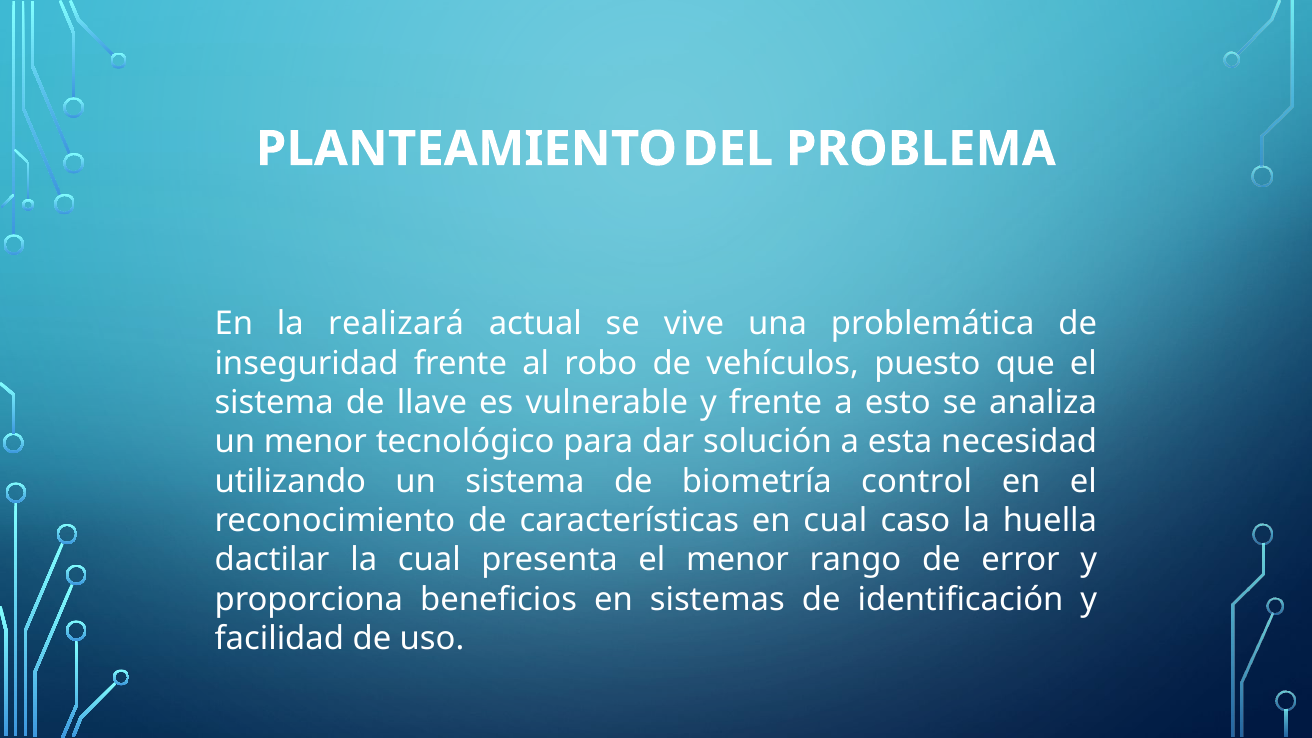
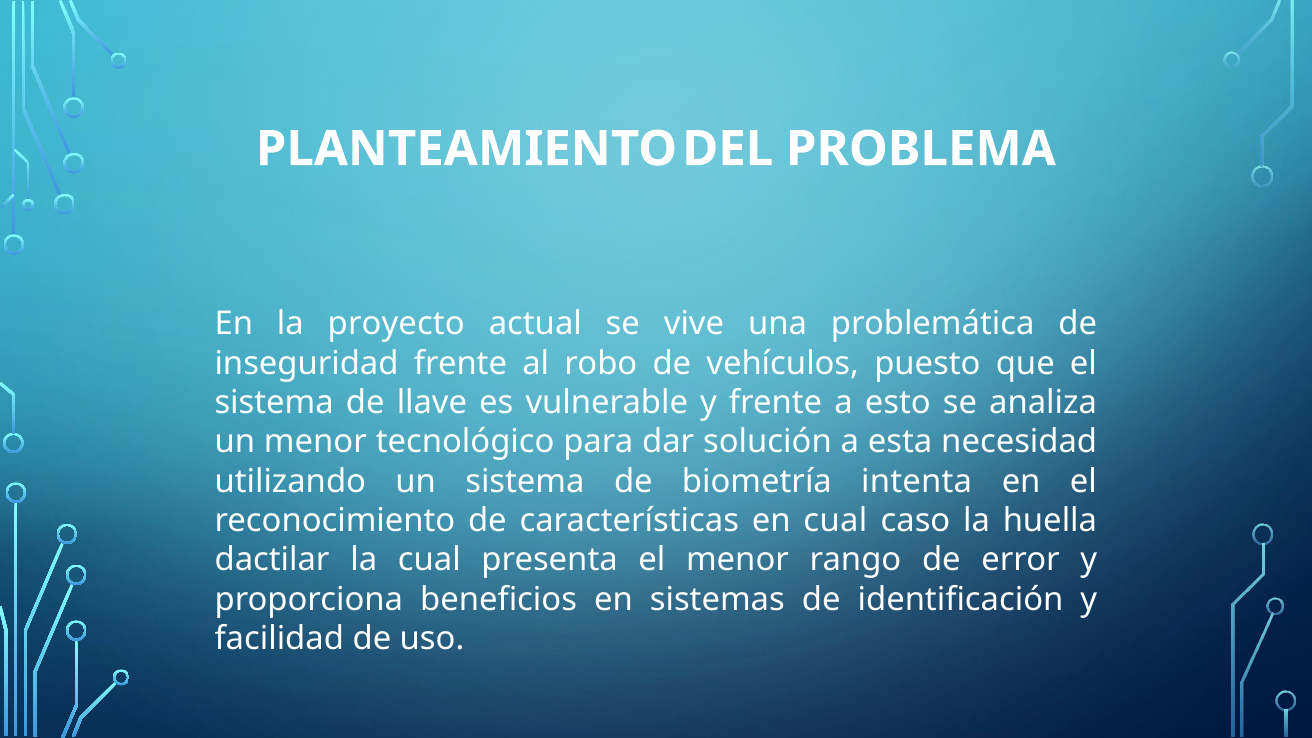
realizará: realizará -> proyecto (396, 324)
control: control -> intenta (917, 481)
